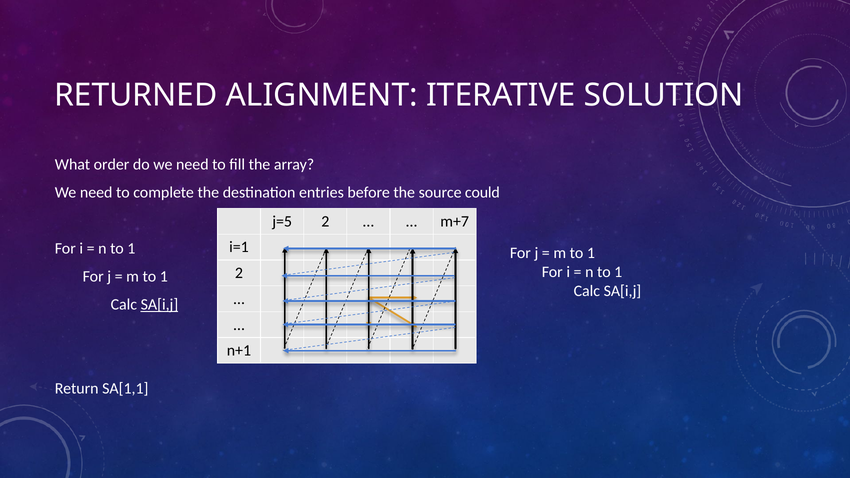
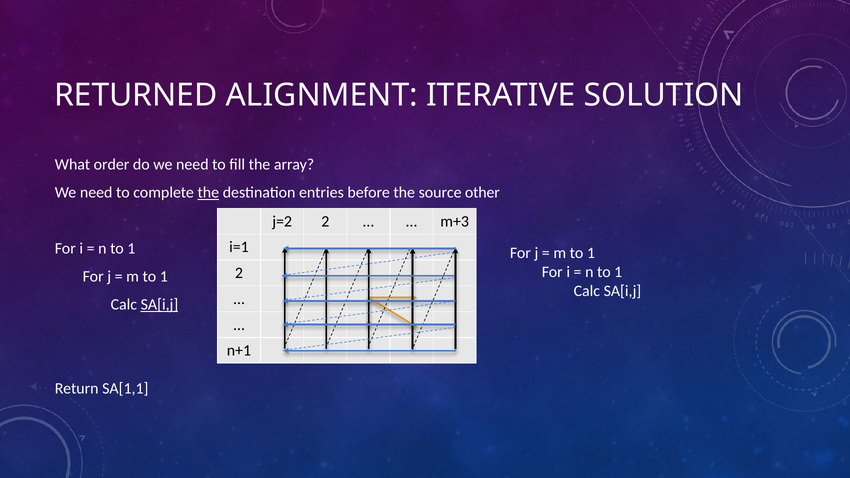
the underline: none -> present (208, 193)
could: could -> other (482, 193)
j=5: j=5 -> j=2 (282, 221)
m+7: m+7 -> m+3 (455, 221)
